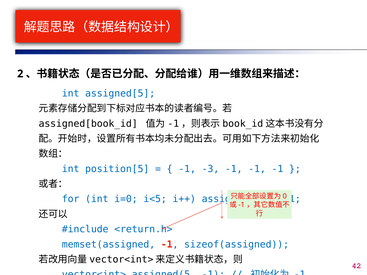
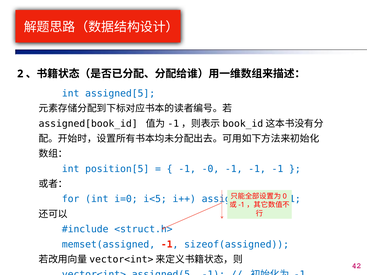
-3: -3 -> -0 (210, 169)
<return.h>: <return.h> -> <struct.h> (143, 229)
